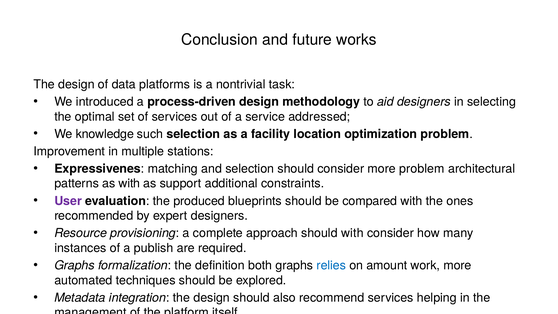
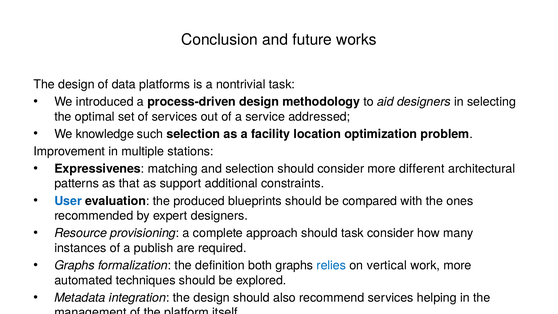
more problem: problem -> different (422, 169)
as with: with -> that (129, 184)
User colour: purple -> blue (68, 201)
should with: with -> task (352, 233)
amount: amount -> vertical (387, 265)
